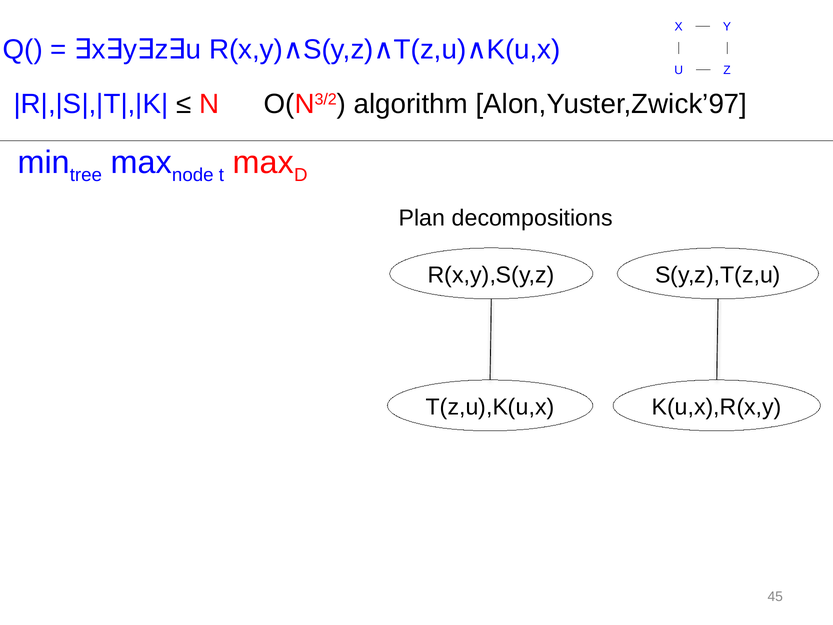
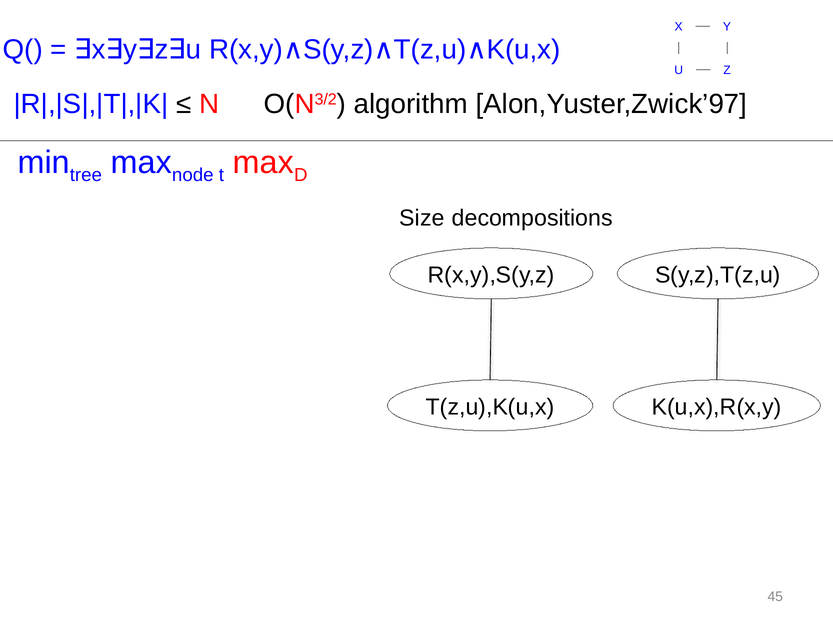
Plan: Plan -> Size (422, 218)
